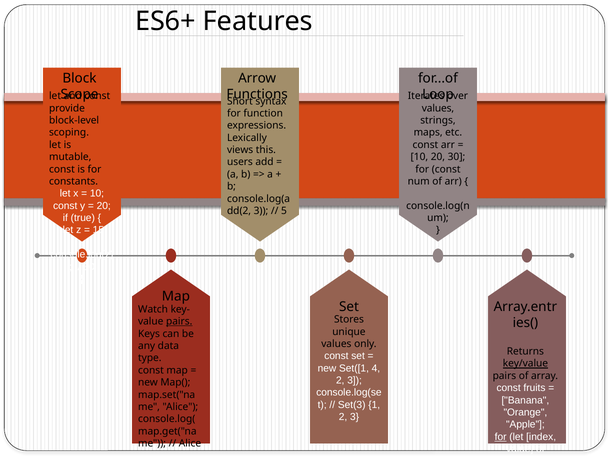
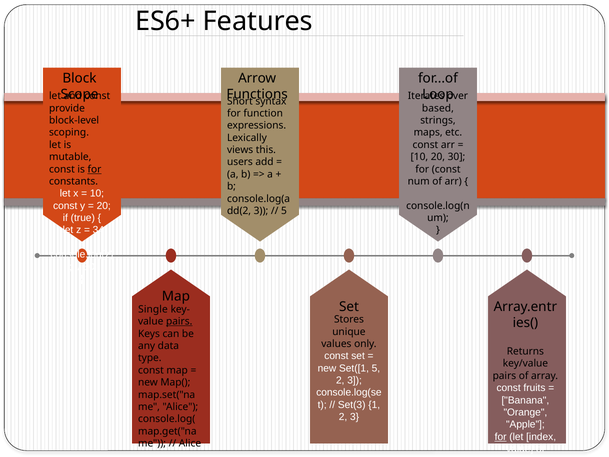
values: values -> based (438, 108)
for underline: none -> present (94, 169)
15: 15 -> 34 (100, 230)
Watch: Watch -> Single (153, 309)
key/value underline: present -> none (525, 363)
Set([1 4: 4 -> 5 (376, 368)
